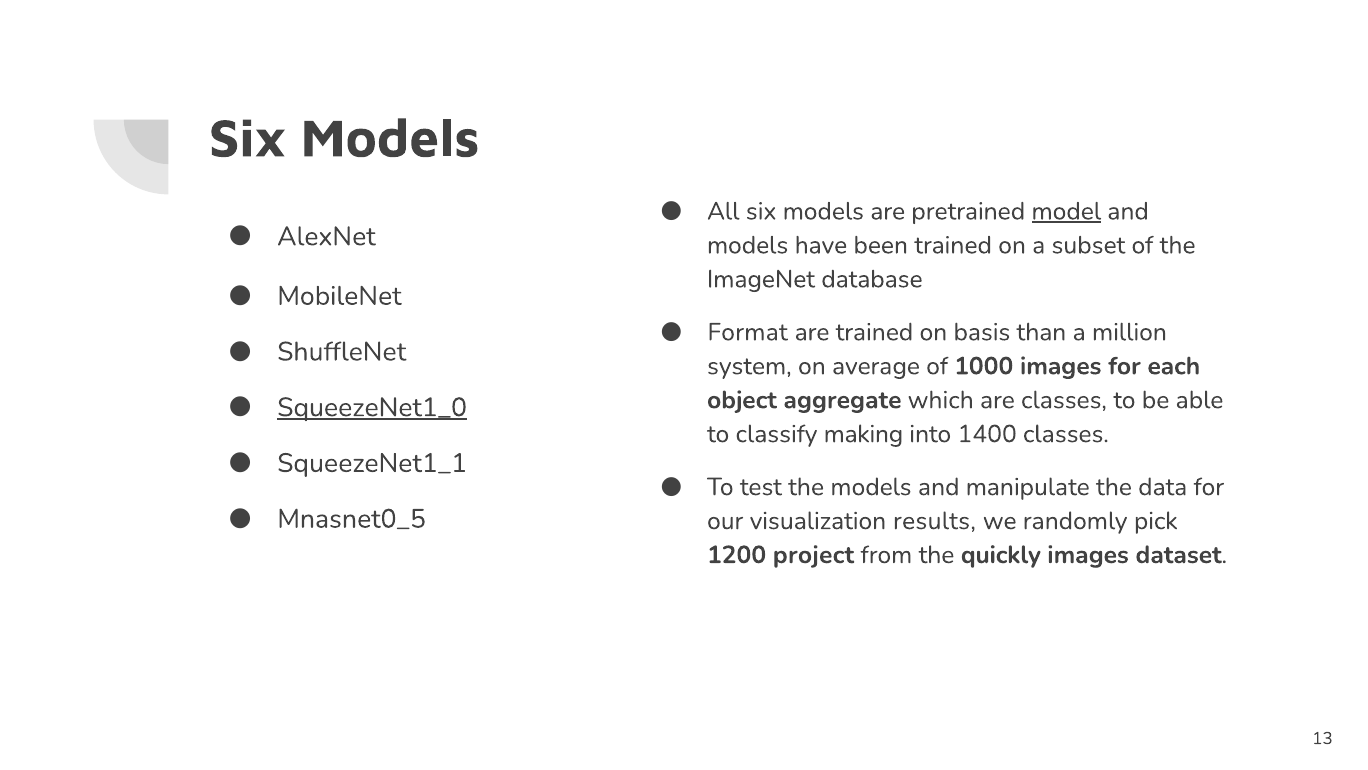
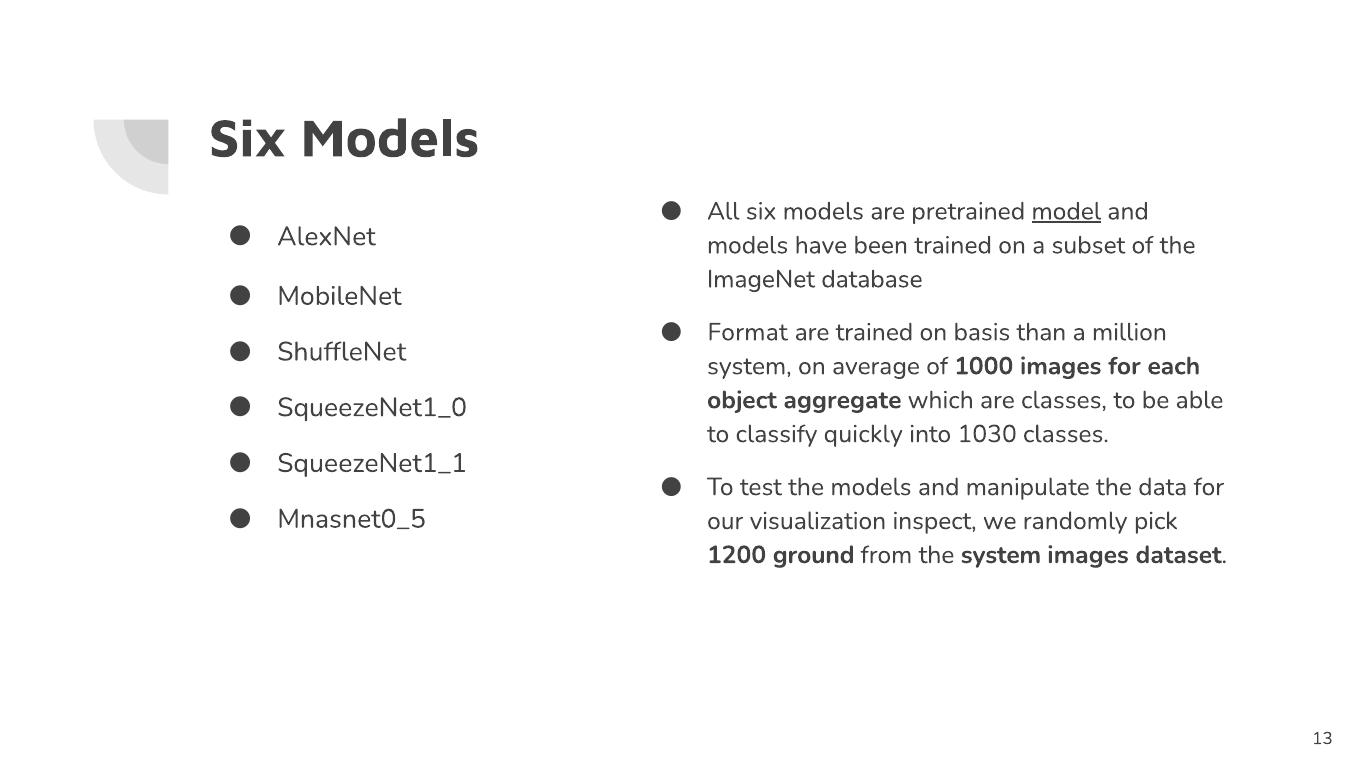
SqueezeNet1_0 underline: present -> none (372, 407)
making: making -> quickly (863, 434)
1400: 1400 -> 1030 (987, 434)
results: results -> inspect (935, 521)
project: project -> ground (814, 555)
the quickly: quickly -> system (1001, 555)
